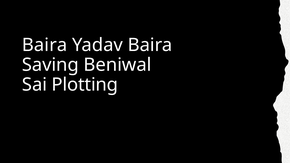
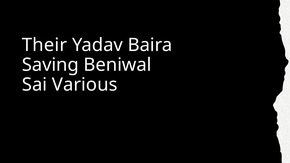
Baira: Baira -> Their (45, 45)
Plotting: Plotting -> Various (85, 85)
